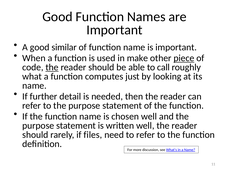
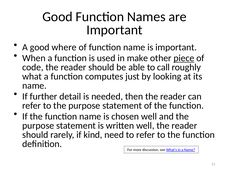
similar: similar -> where (64, 47)
the underline: present -> none (52, 67)
files: files -> kind (93, 135)
